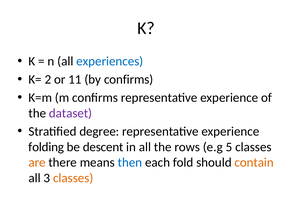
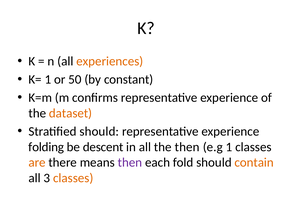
experiences colour: blue -> orange (110, 61)
K= 2: 2 -> 1 (48, 79)
11: 11 -> 50 (75, 79)
by confirms: confirms -> constant (129, 79)
dataset colour: purple -> orange (71, 113)
Stratified degree: degree -> should (99, 131)
the rows: rows -> then (187, 147)
e.g 5: 5 -> 1 (229, 147)
then colour: blue -> purple (130, 163)
